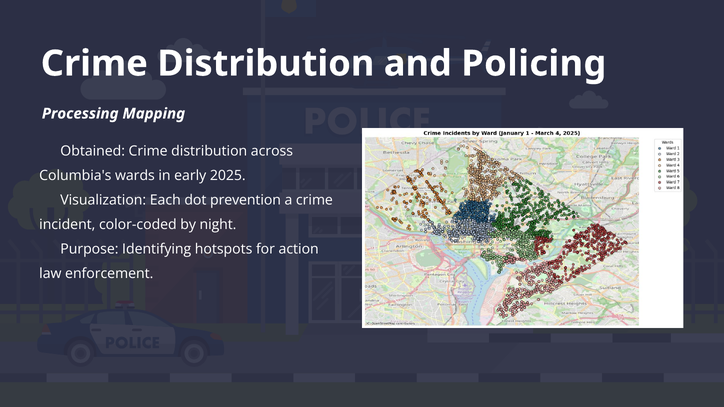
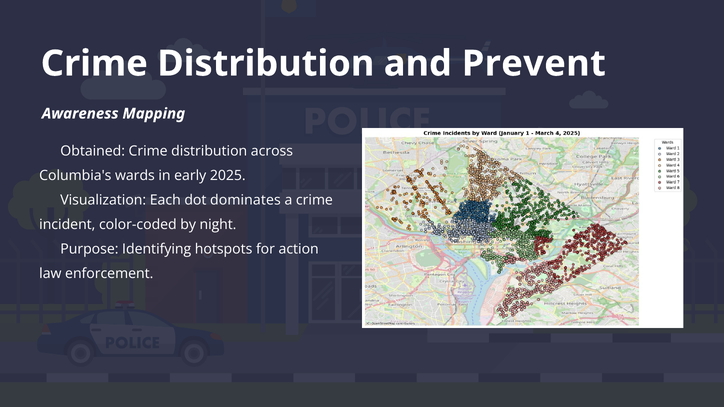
Policing: Policing -> Prevent (534, 64)
Processing: Processing -> Awareness (80, 114)
prevention: prevention -> dominates (245, 200)
